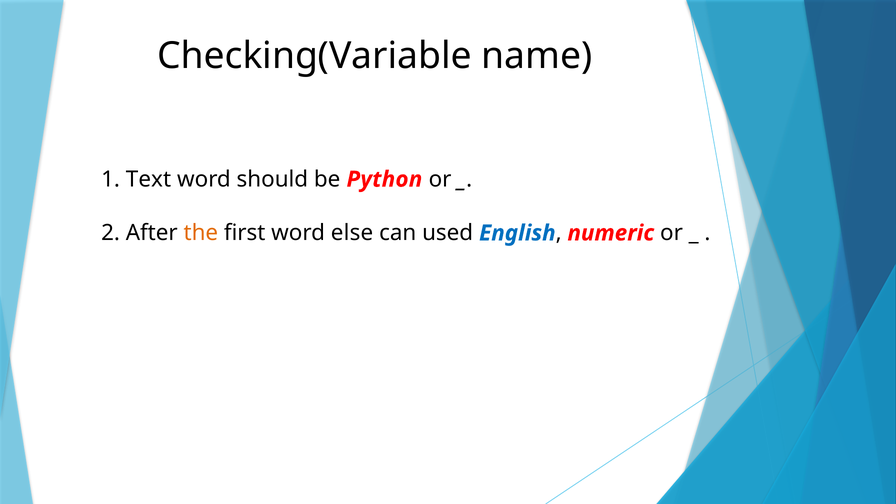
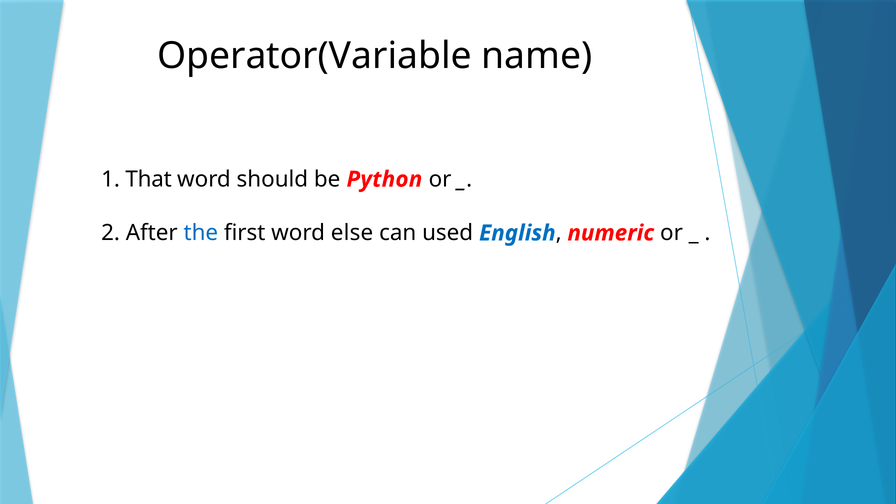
Checking(Variable: Checking(Variable -> Operator(Variable (314, 56)
Text: Text -> That (149, 179)
the colour: orange -> blue (201, 233)
